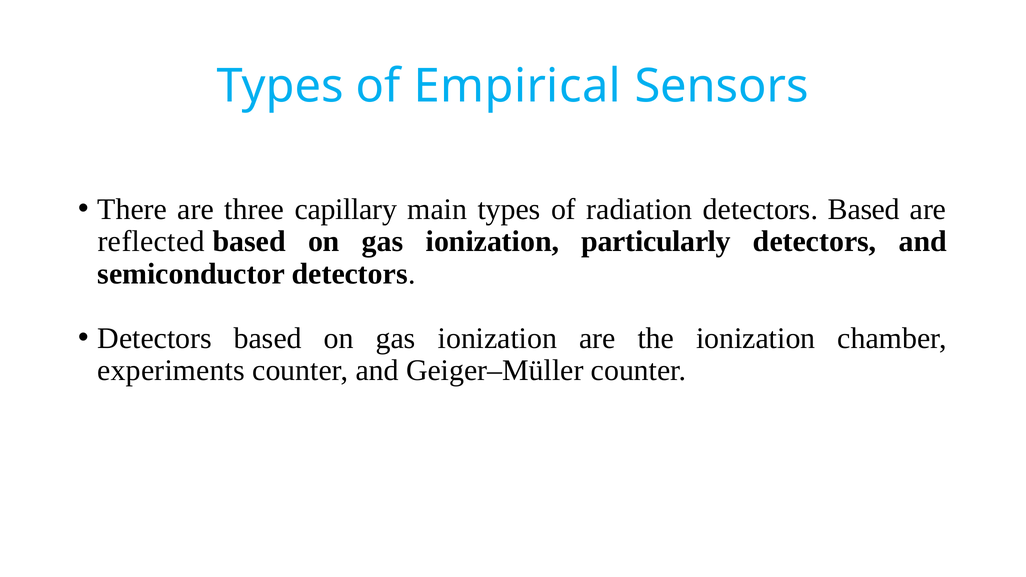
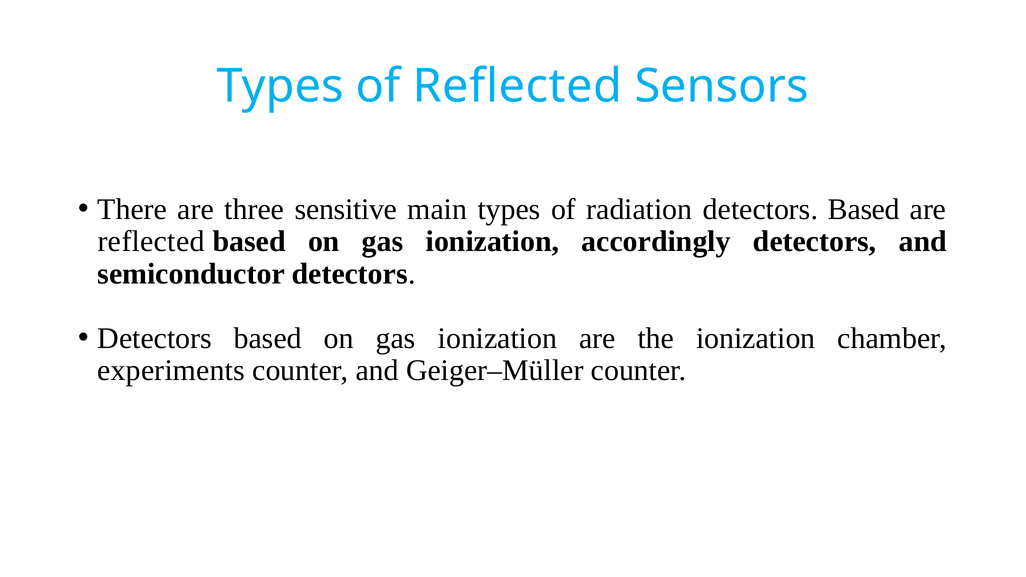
of Empirical: Empirical -> Reflected (517, 86)
capillary: capillary -> sensitive (346, 209)
particularly: particularly -> accordingly (656, 242)
